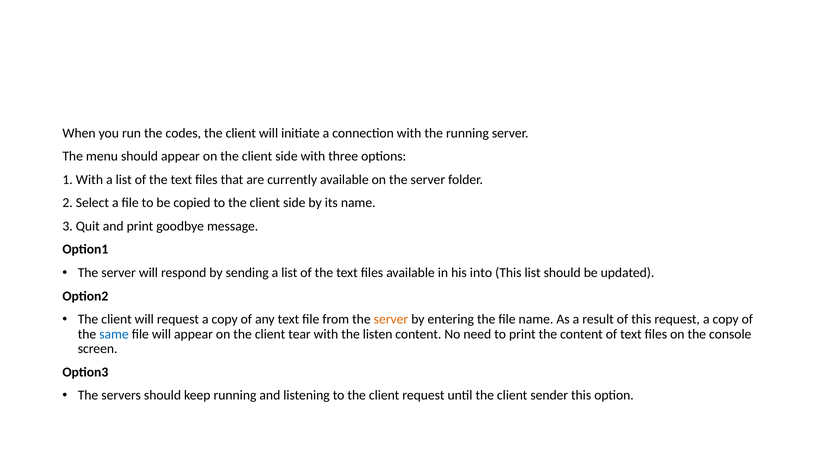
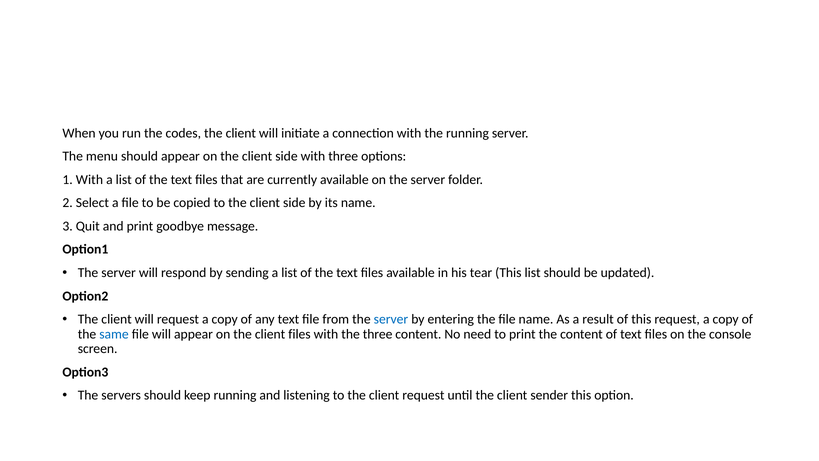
into: into -> tear (481, 273)
server colour: orange -> blue (391, 319)
client tear: tear -> files (300, 334)
the listen: listen -> three (378, 334)
